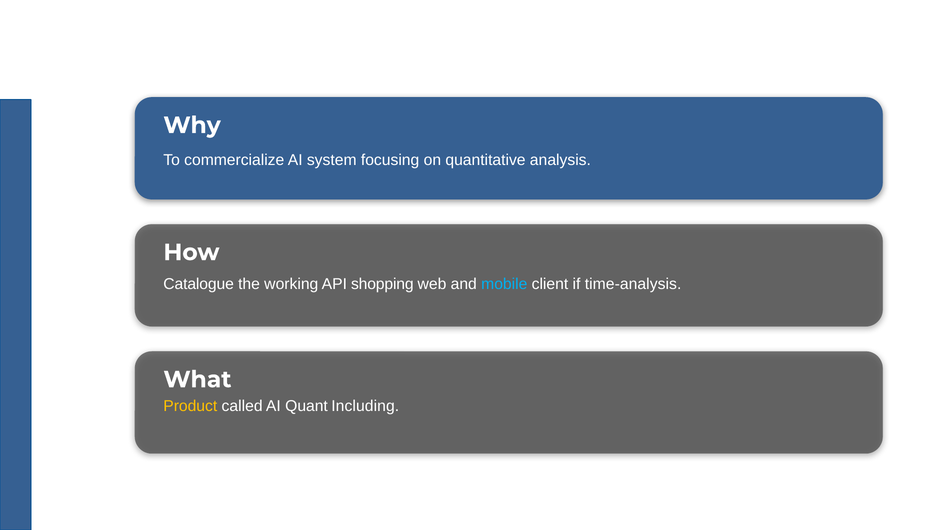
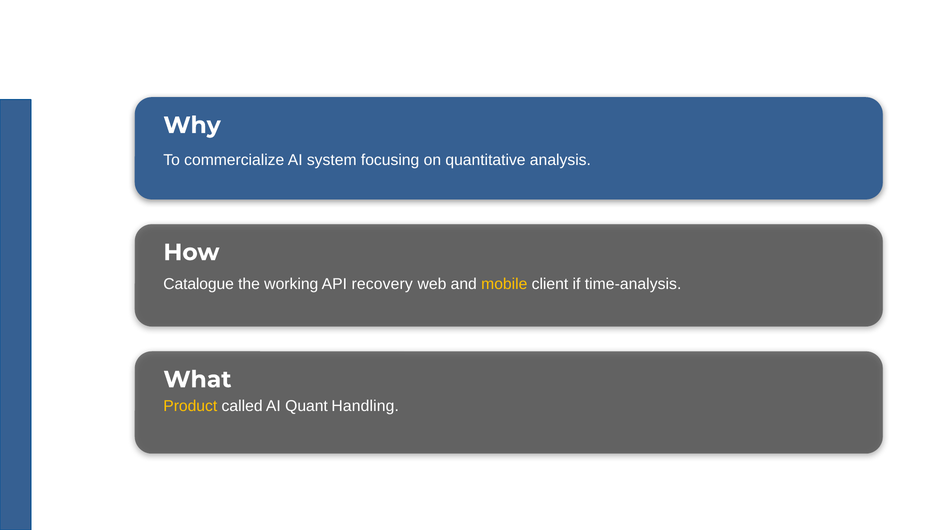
shopping: shopping -> recovery (382, 284)
mobile colour: light blue -> yellow (504, 284)
Including: Including -> Handling (365, 406)
